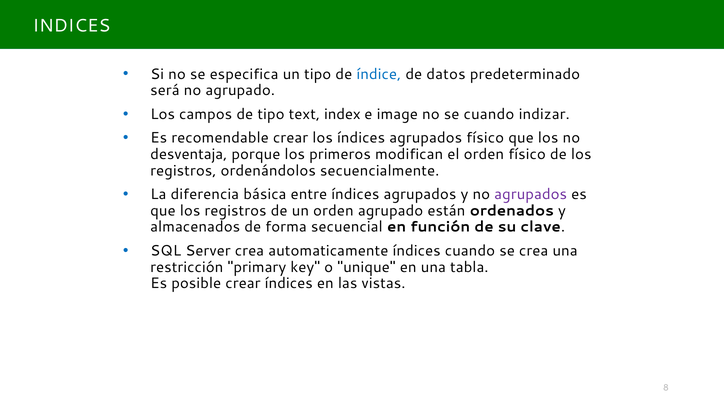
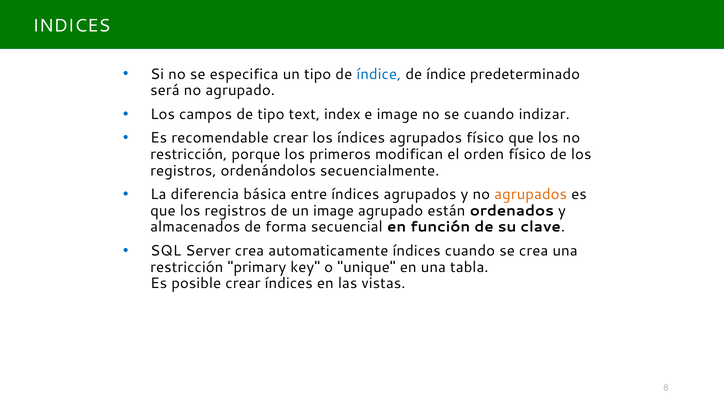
datos: datos -> índice (446, 74)
desventaja: desventaja -> restricción (189, 154)
agrupados colour: purple -> orange (531, 194)
un orden: orden -> image (333, 211)
